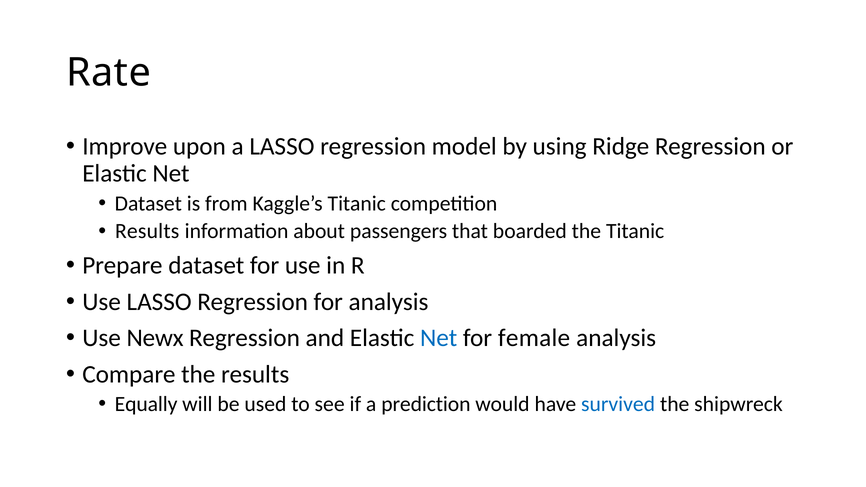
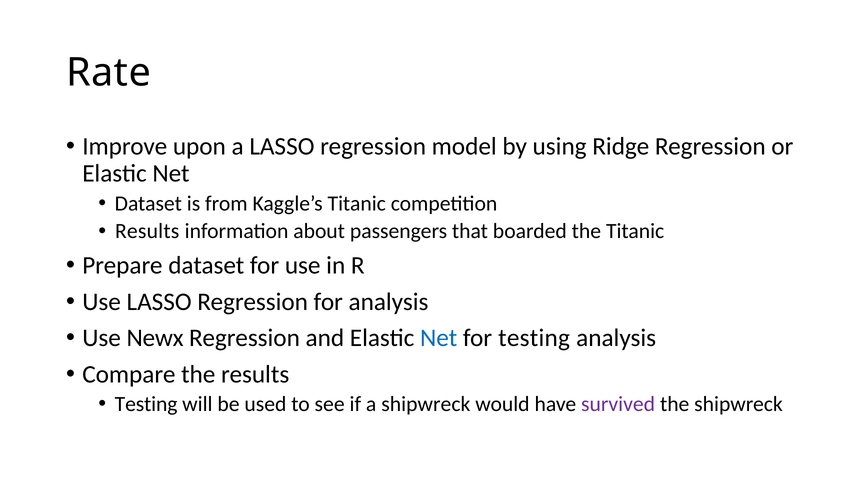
for female: female -> testing (534, 338)
Equally: Equally -> Testing (146, 404)
a prediction: prediction -> shipwreck (426, 404)
survived colour: blue -> purple (618, 404)
